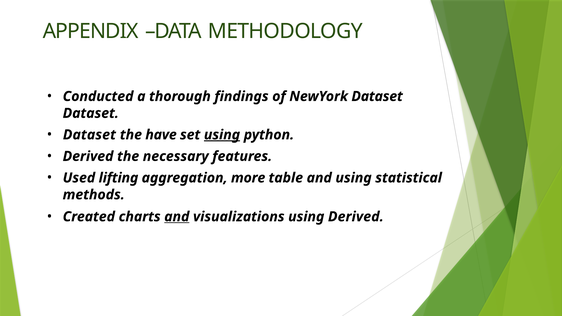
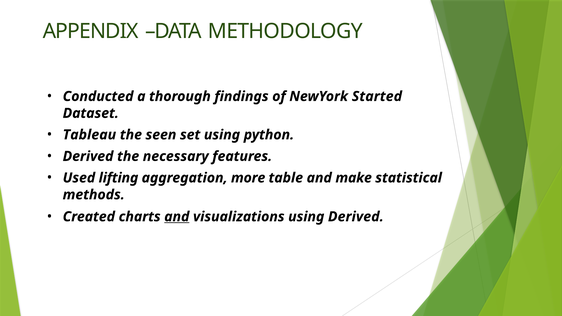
NewYork Dataset: Dataset -> Started (377, 96)
Dataset: Dataset -> Tableau (89, 135)
have: have -> seen (161, 135)
using underline: present -> none (222, 135)
and using: using -> make (354, 178)
